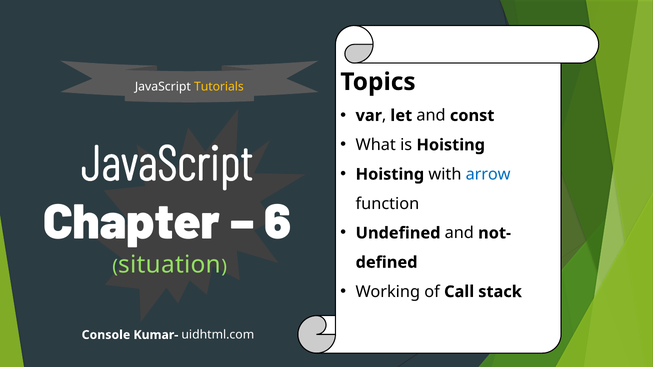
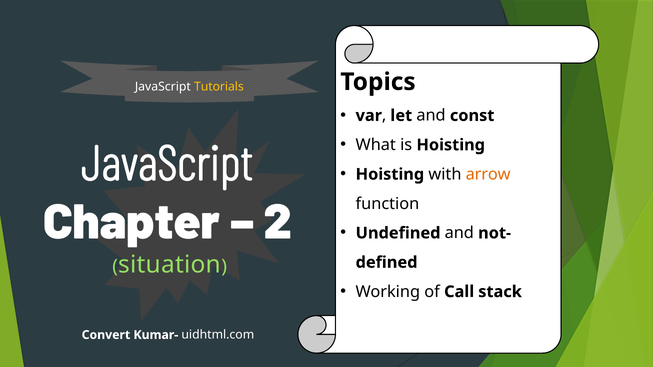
arrow colour: blue -> orange (488, 174)
6: 6 -> 2 (278, 223)
Console: Console -> Convert (106, 335)
